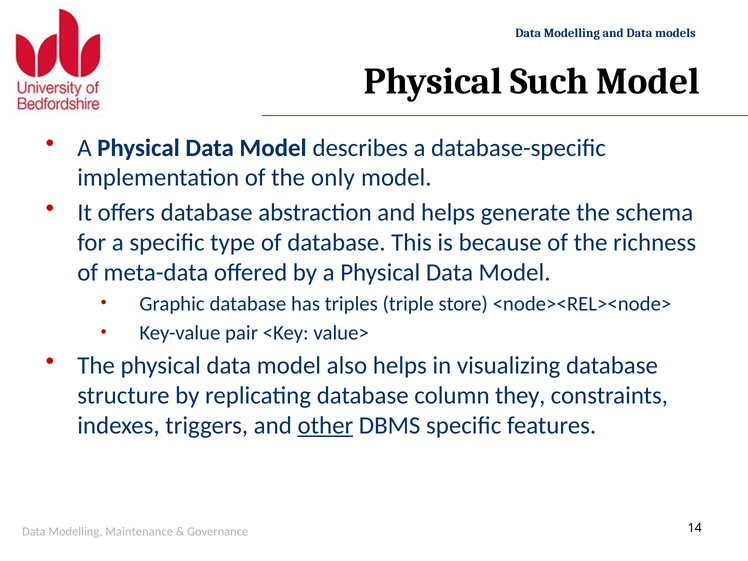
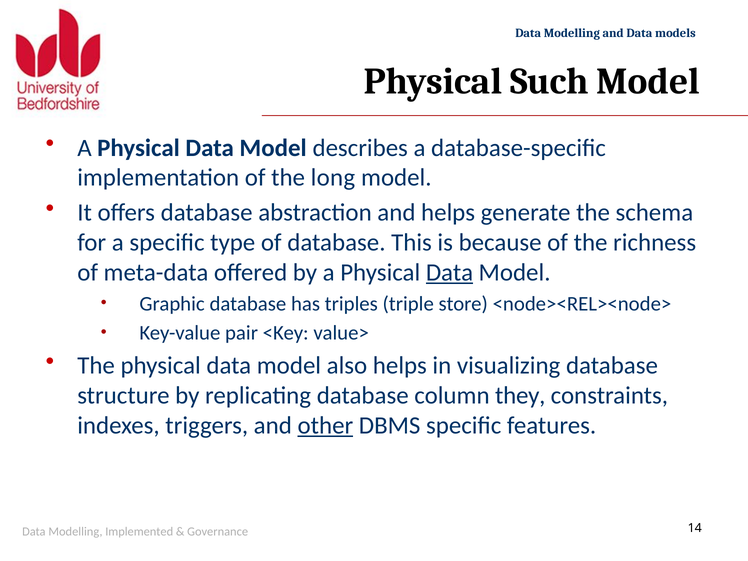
only: only -> long (333, 178)
Data underline: none -> present (449, 272)
Maintenance: Maintenance -> Implemented (139, 532)
